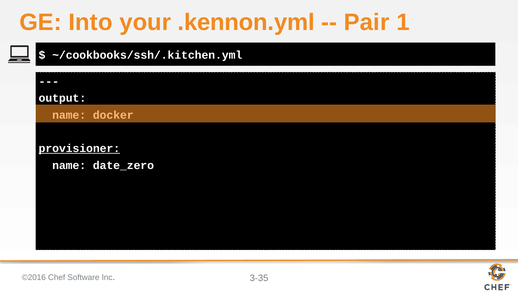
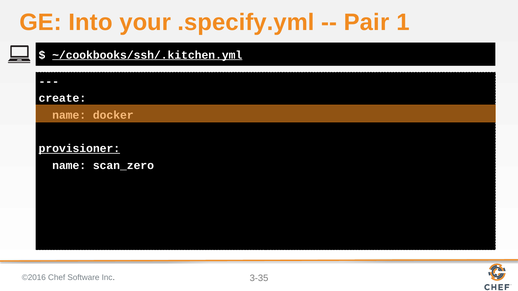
.kennon.yml: .kennon.yml -> .specify.yml (246, 22)
~/cookbooks/ssh/.kitchen.yml underline: none -> present (147, 55)
output: output -> create (62, 98)
date_zero: date_zero -> scan_zero (123, 166)
